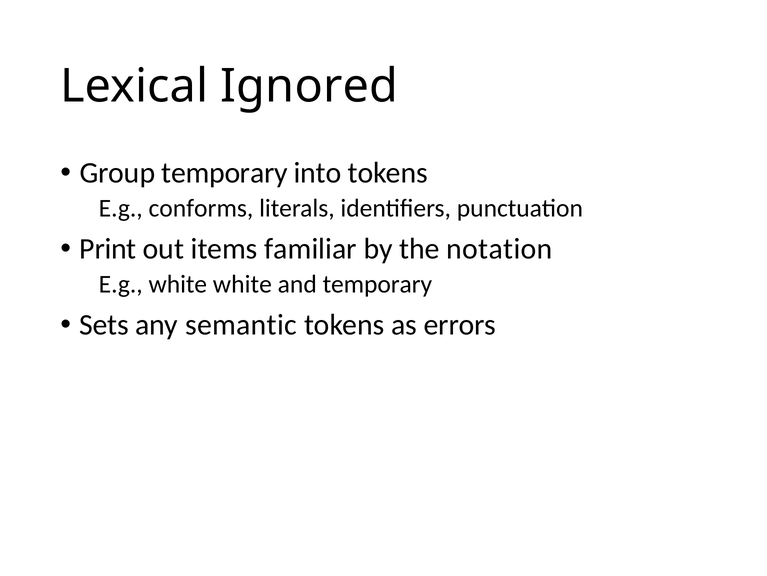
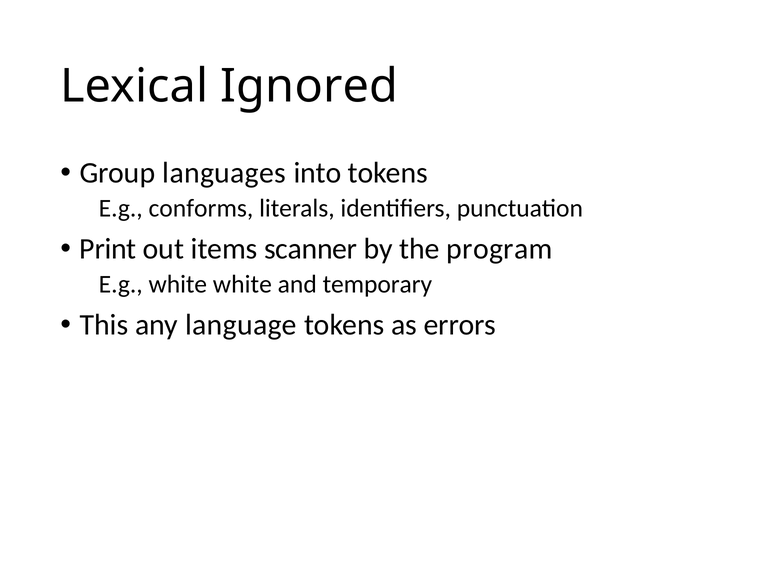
Group temporary: temporary -> languages (224, 173)
familiar: familiar -> scanner (311, 249)
notation: notation -> program (499, 249)
Sets: Sets -> This (104, 324)
semantic: semantic -> language (241, 324)
